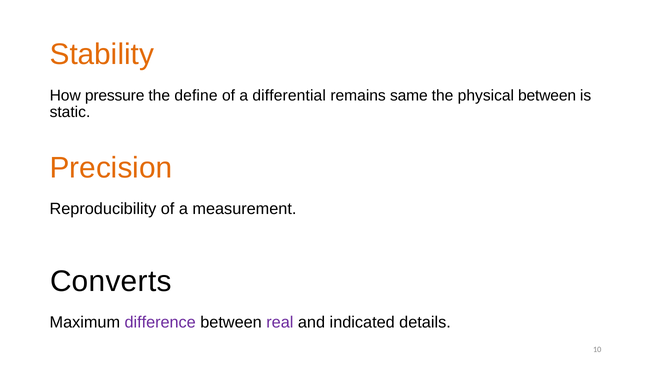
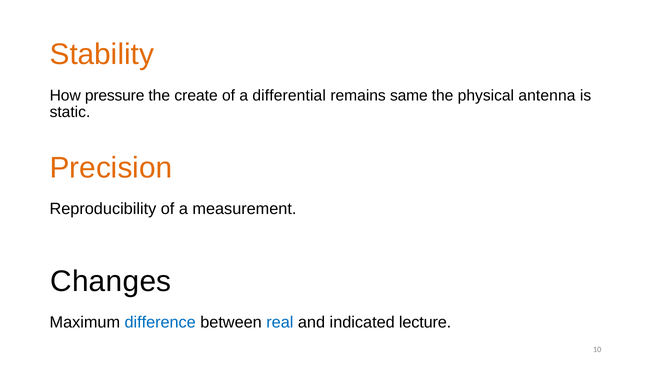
define: define -> create (196, 95)
physical between: between -> antenna (547, 95)
Converts: Converts -> Changes (111, 281)
difference colour: purple -> blue (160, 322)
real colour: purple -> blue (280, 322)
details: details -> lecture (425, 322)
